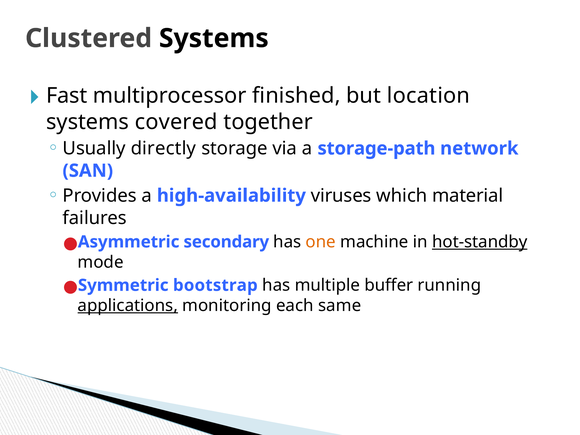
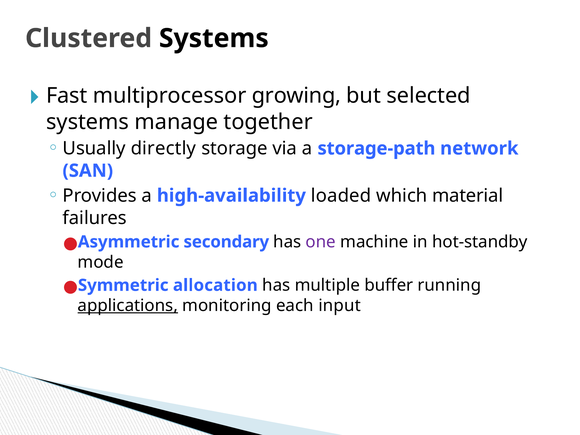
finished: finished -> growing (296, 96)
location: location -> selected (429, 96)
covered: covered -> manage (176, 122)
viruses: viruses -> loaded (341, 196)
one colour: orange -> purple (321, 242)
hot-standby underline: present -> none (480, 242)
bootstrap: bootstrap -> allocation (215, 285)
same: same -> input (340, 306)
